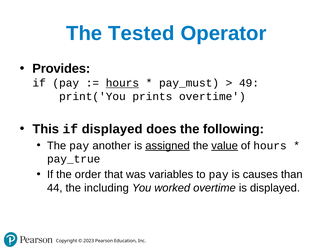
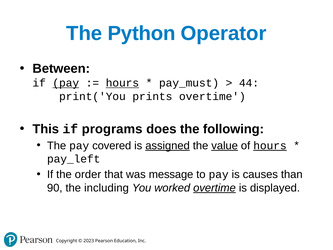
Tested: Tested -> Python (142, 33)
Provides: Provides -> Between (61, 69)
pay underline: none -> present (66, 83)
49: 49 -> 44 (249, 83)
if displayed: displayed -> programs (112, 129)
another: another -> covered (112, 145)
hours underline: none -> present (270, 145)
pay_true: pay_true -> pay_left (74, 159)
variables: variables -> message (171, 174)
44: 44 -> 90 (55, 188)
overtime underline: none -> present (214, 188)
